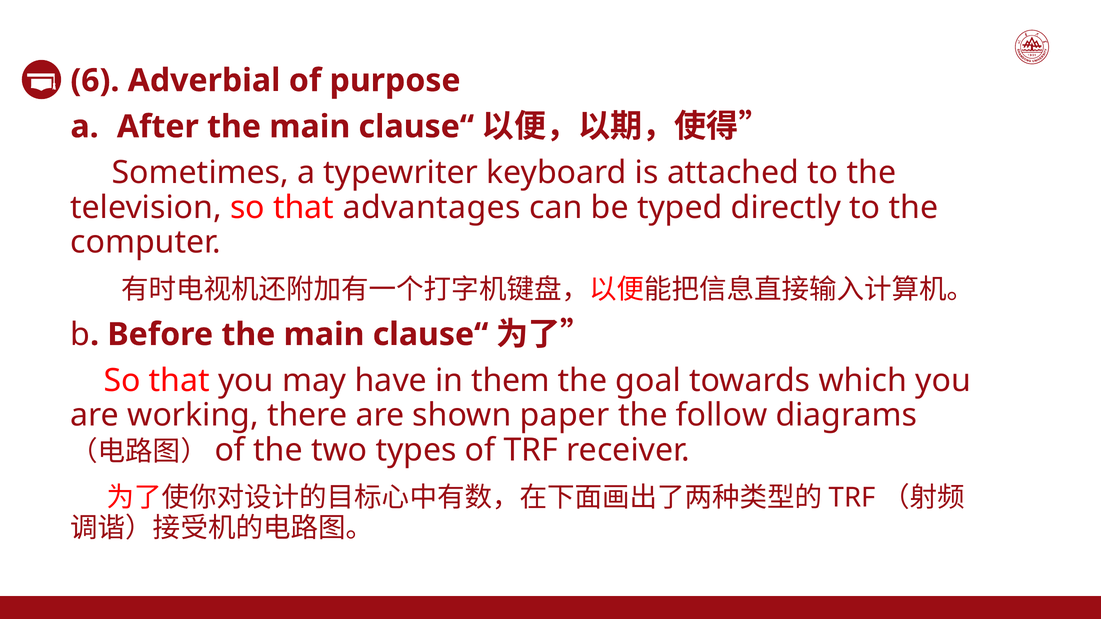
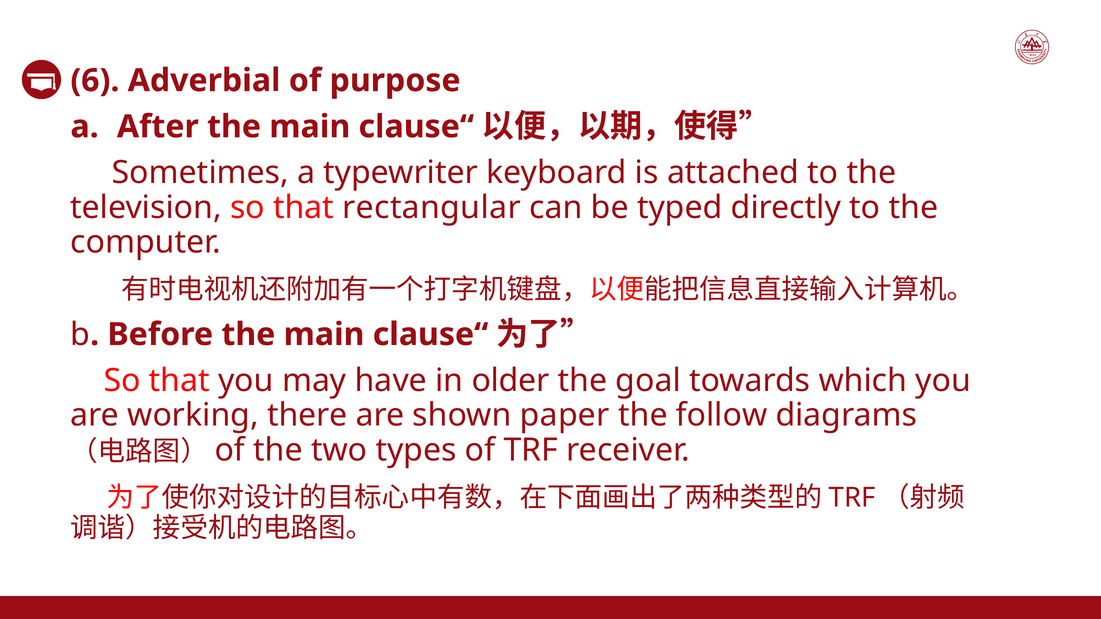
advantages: advantages -> rectangular (432, 208)
them: them -> older (511, 381)
